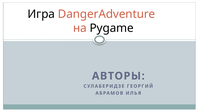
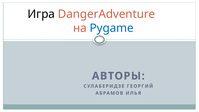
Pygame colour: black -> blue (112, 28)
